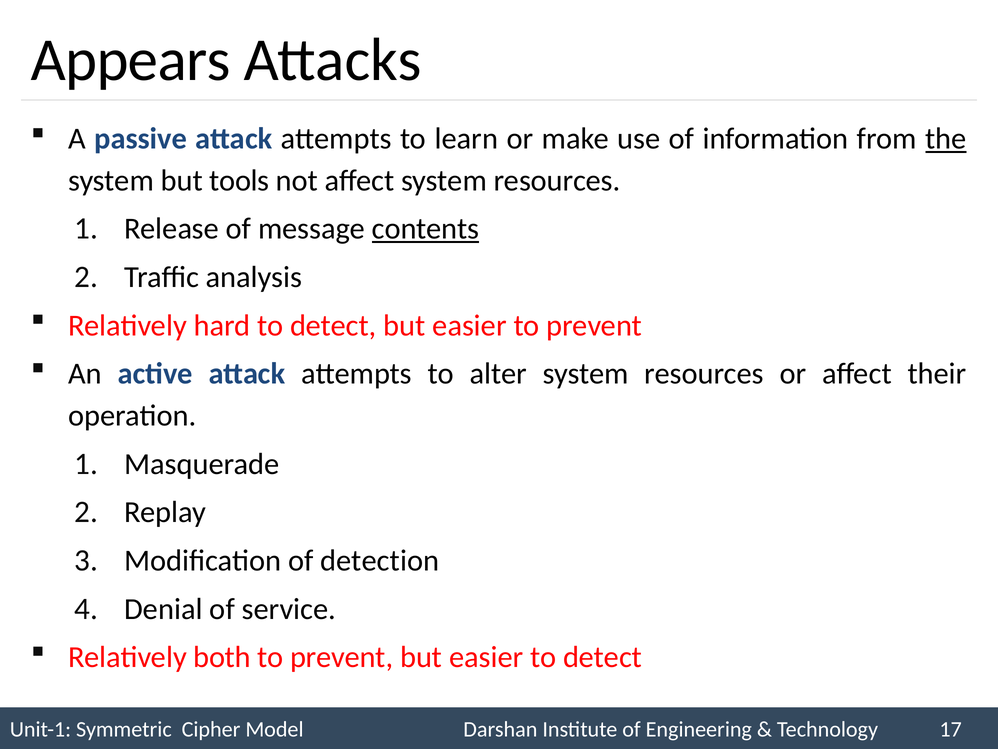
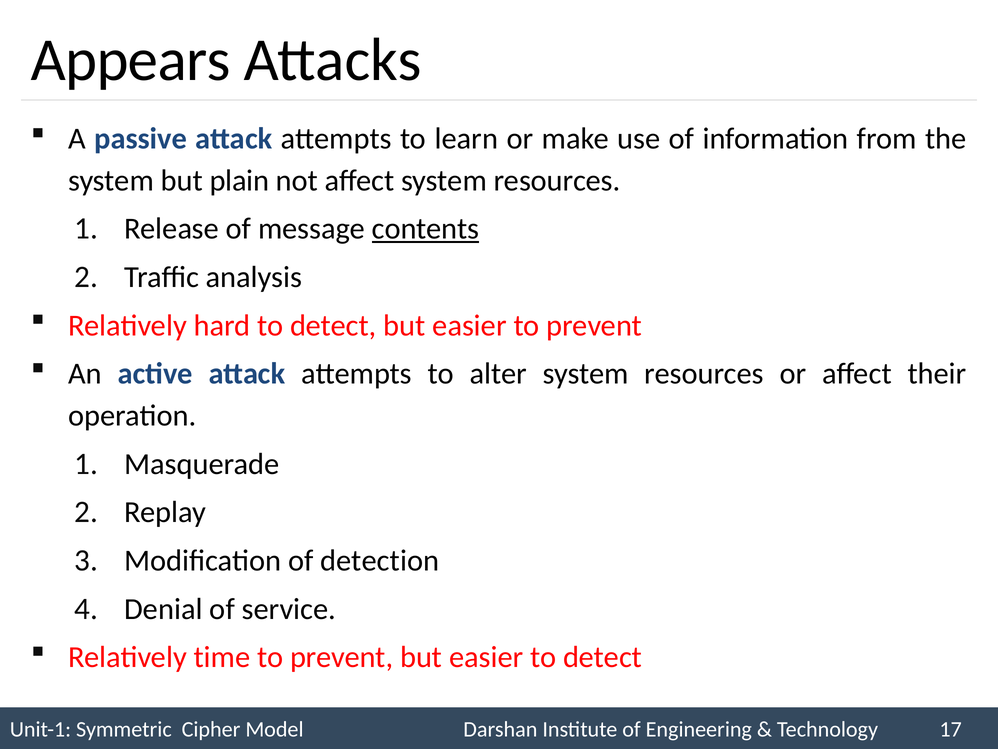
the underline: present -> none (946, 139)
tools: tools -> plain (239, 180)
both: both -> time (222, 657)
